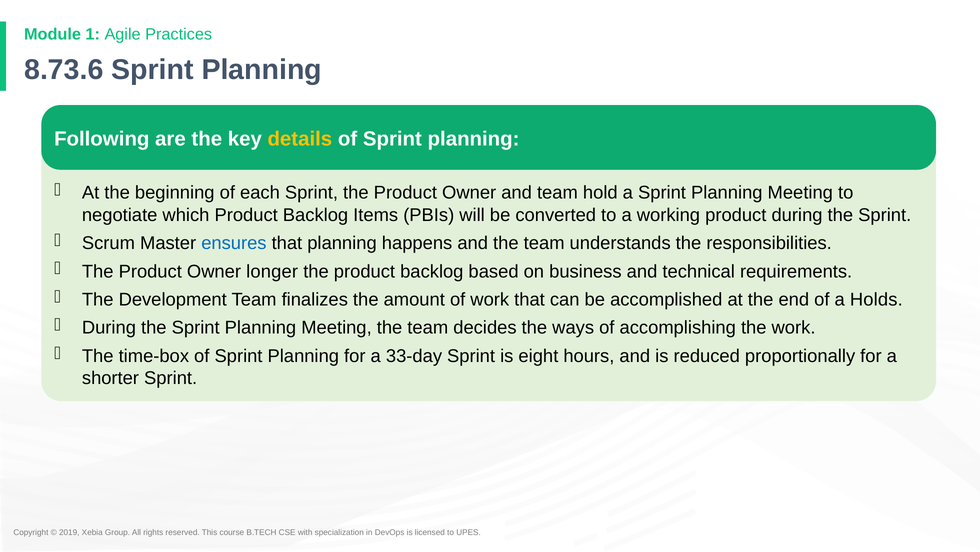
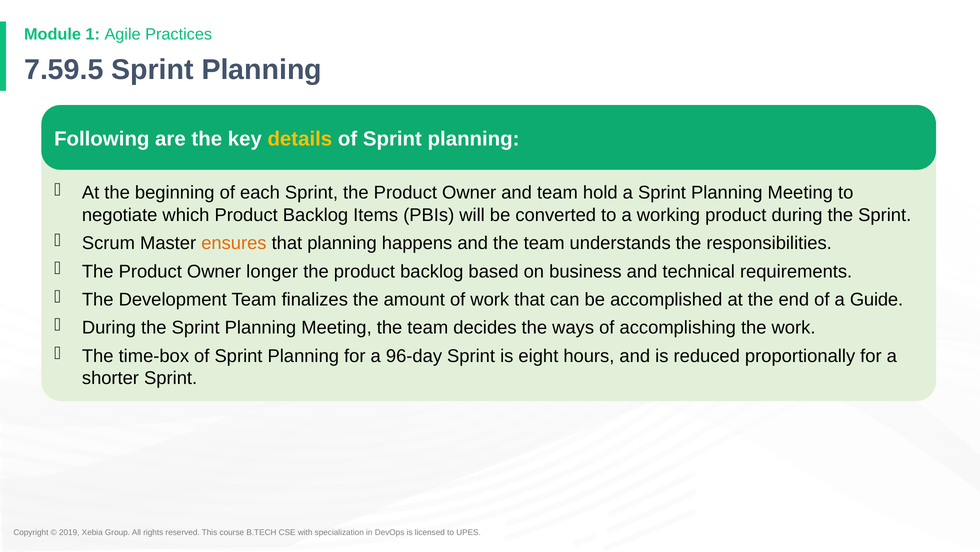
8.73.6: 8.73.6 -> 7.59.5 (64, 70)
ensures colour: blue -> orange (234, 243)
Holds: Holds -> Guide (877, 299)
33-day: 33-day -> 96-day (414, 356)
